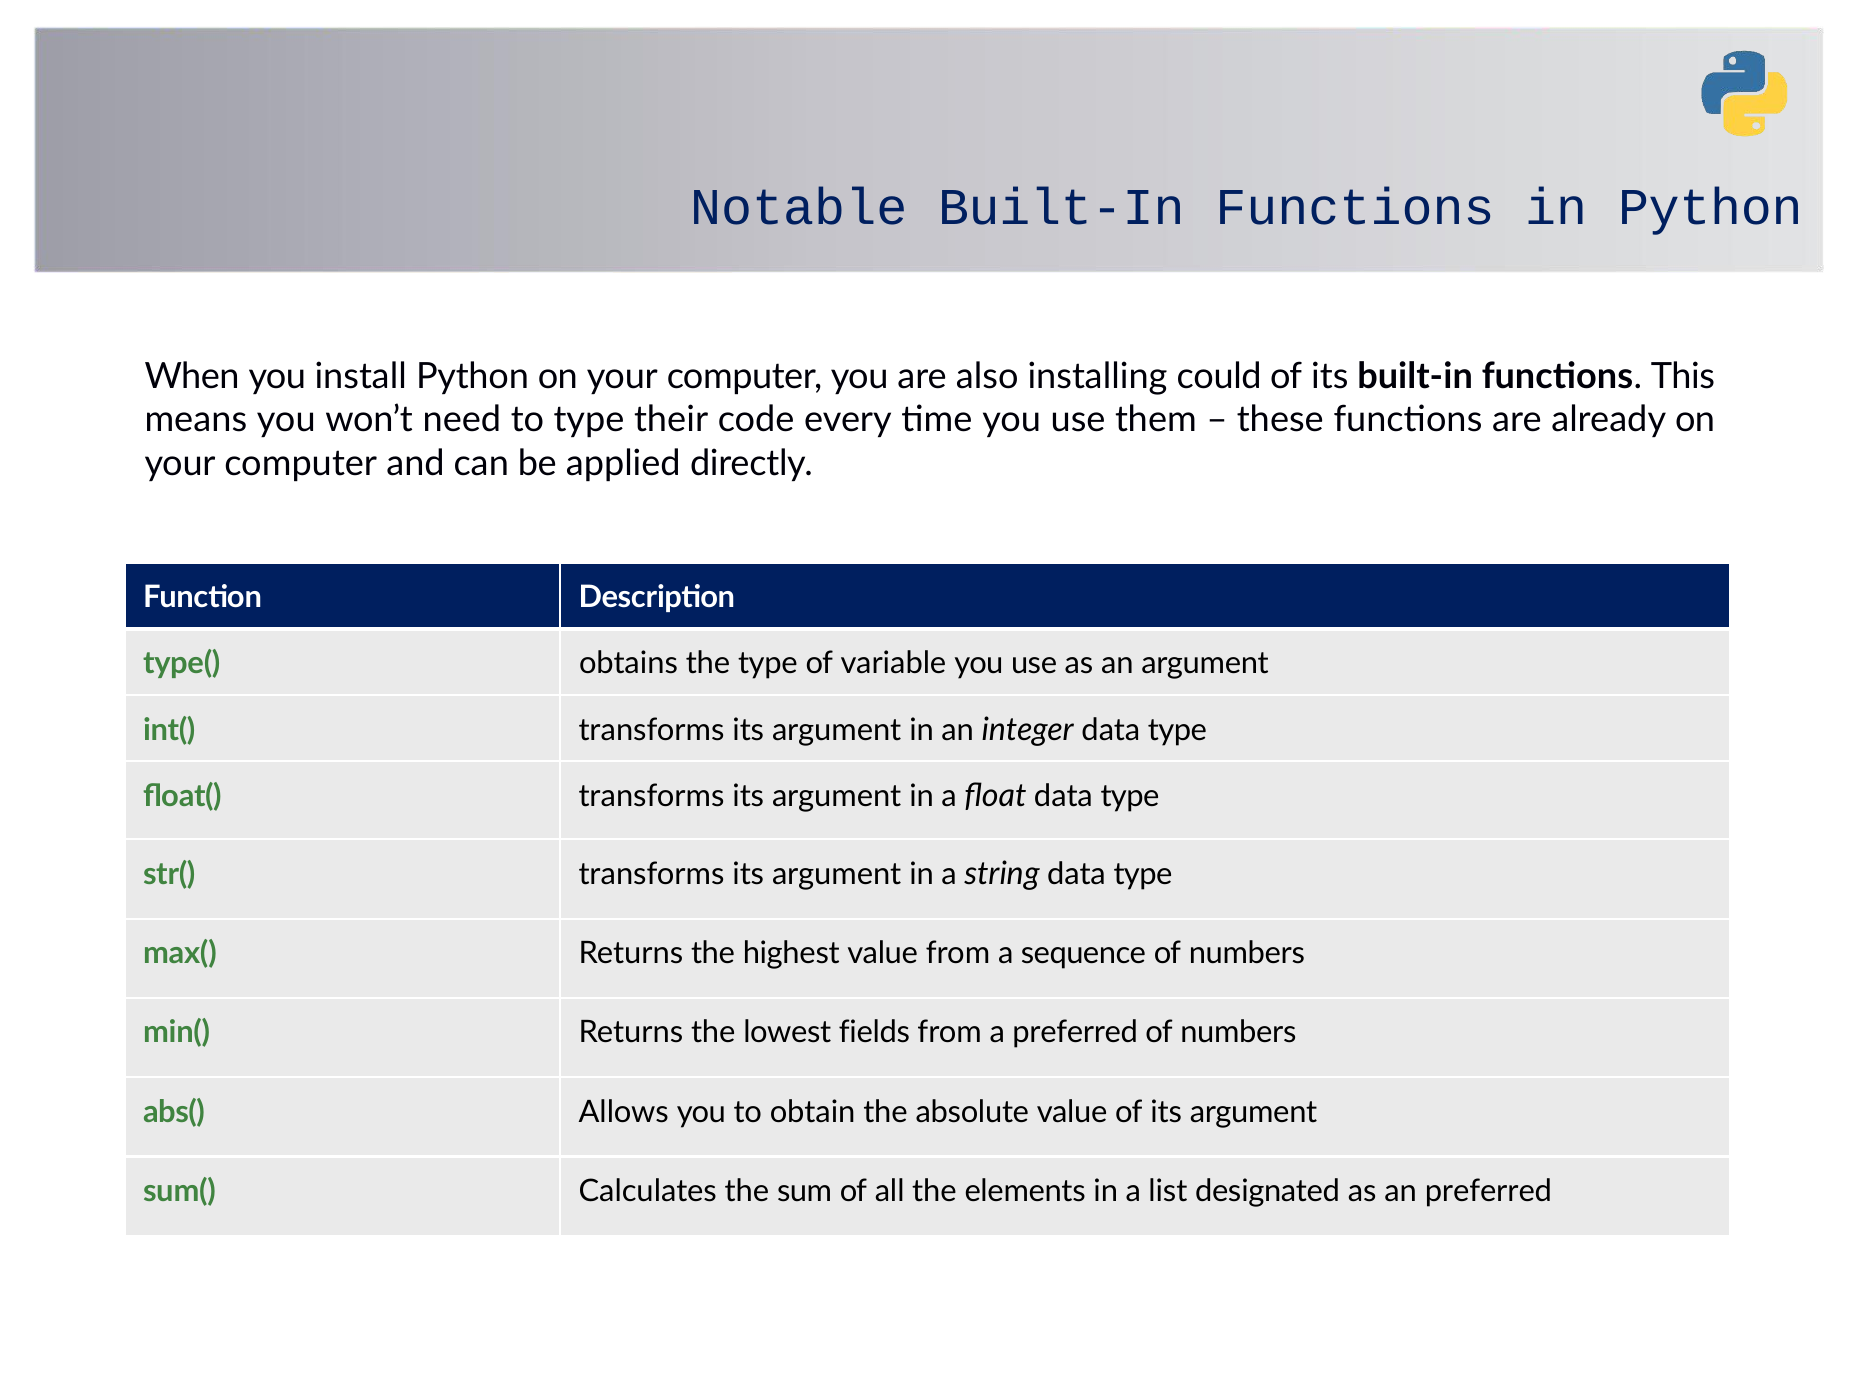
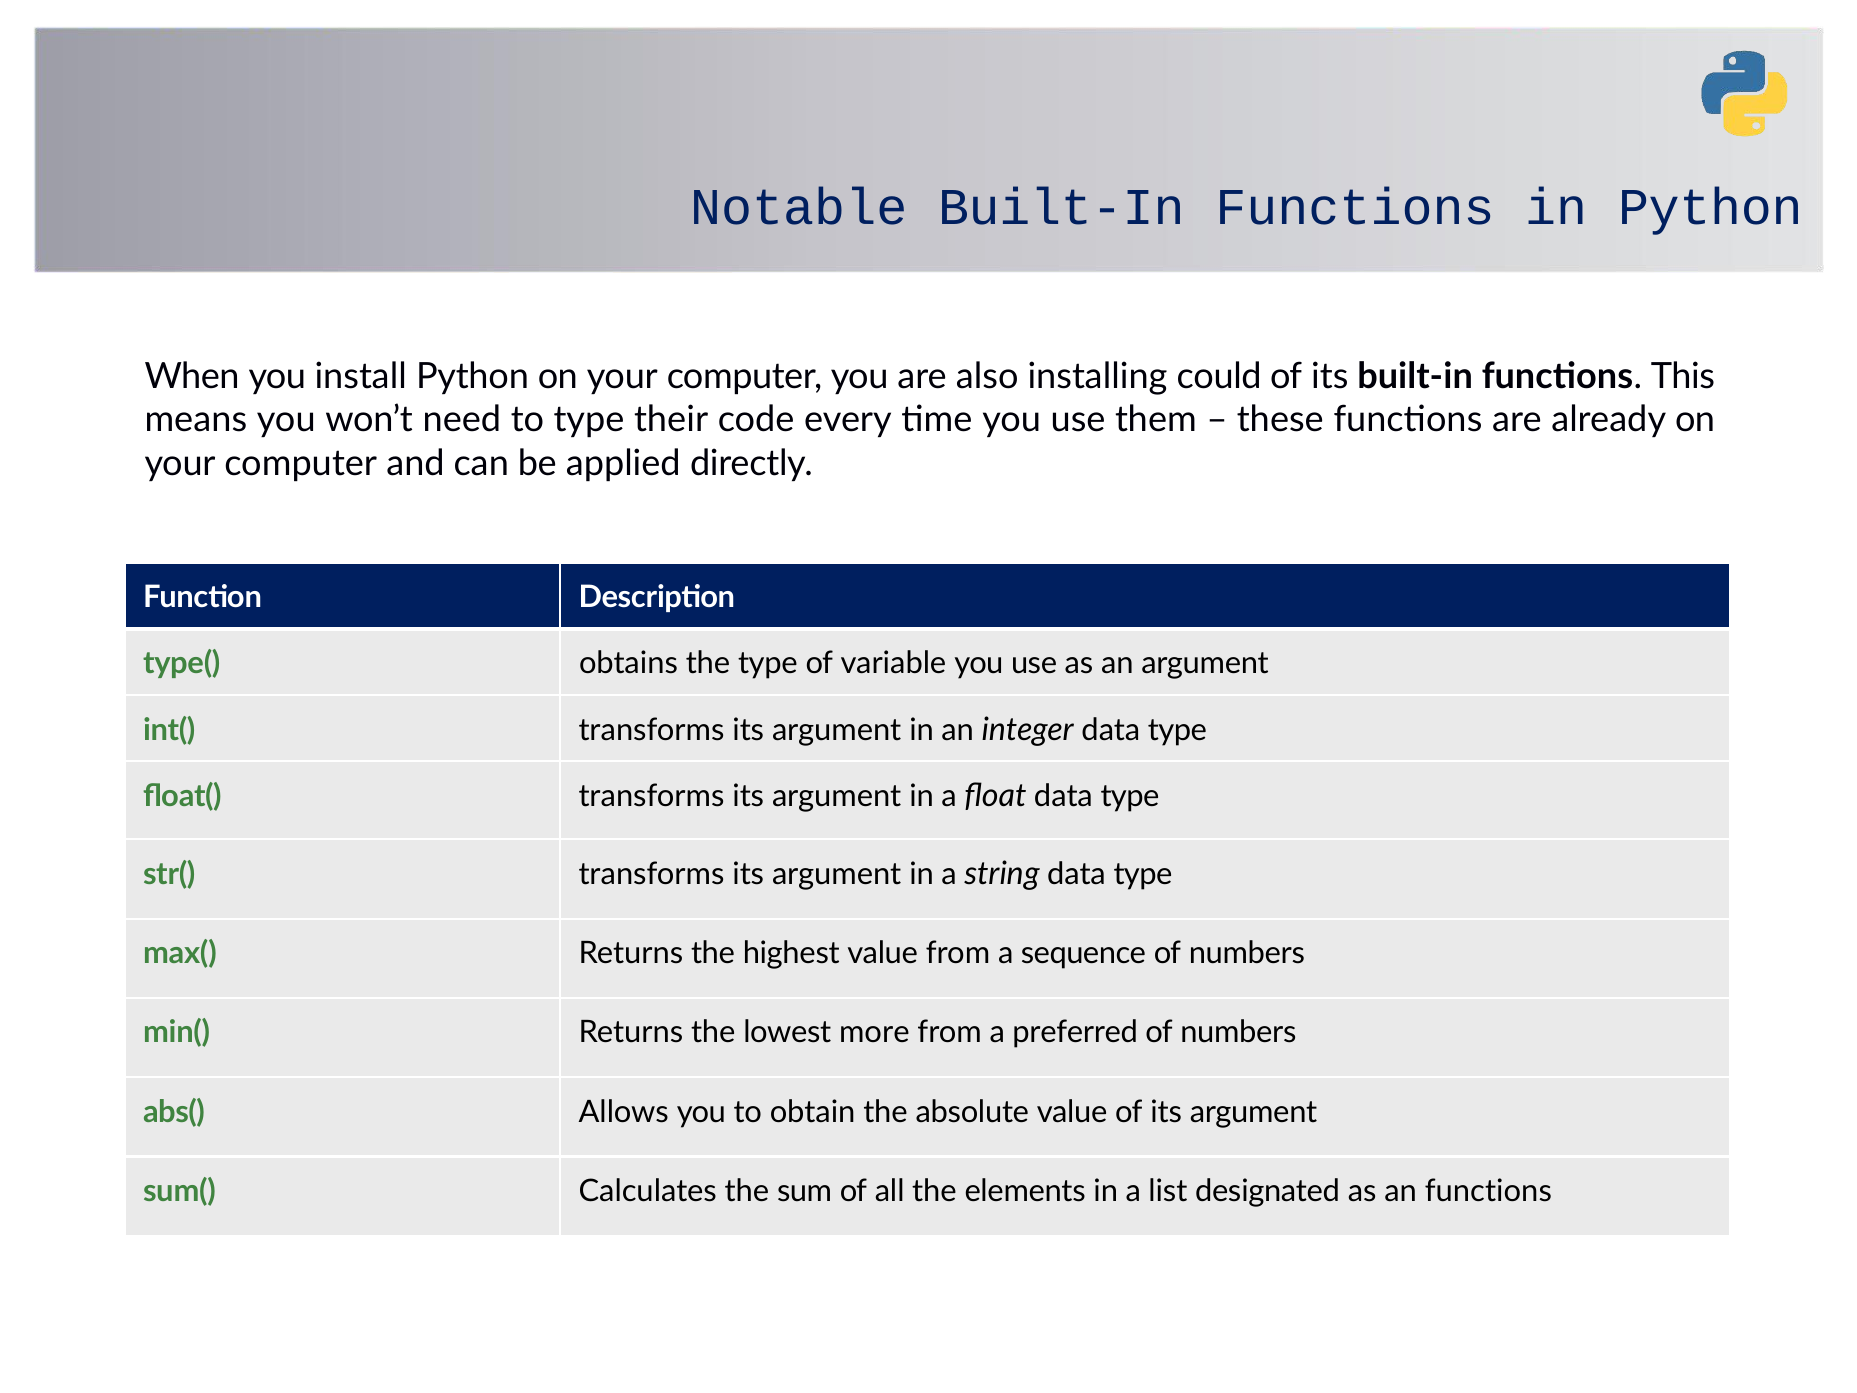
fields: fields -> more (874, 1033)
an preferred: preferred -> functions (1488, 1191)
